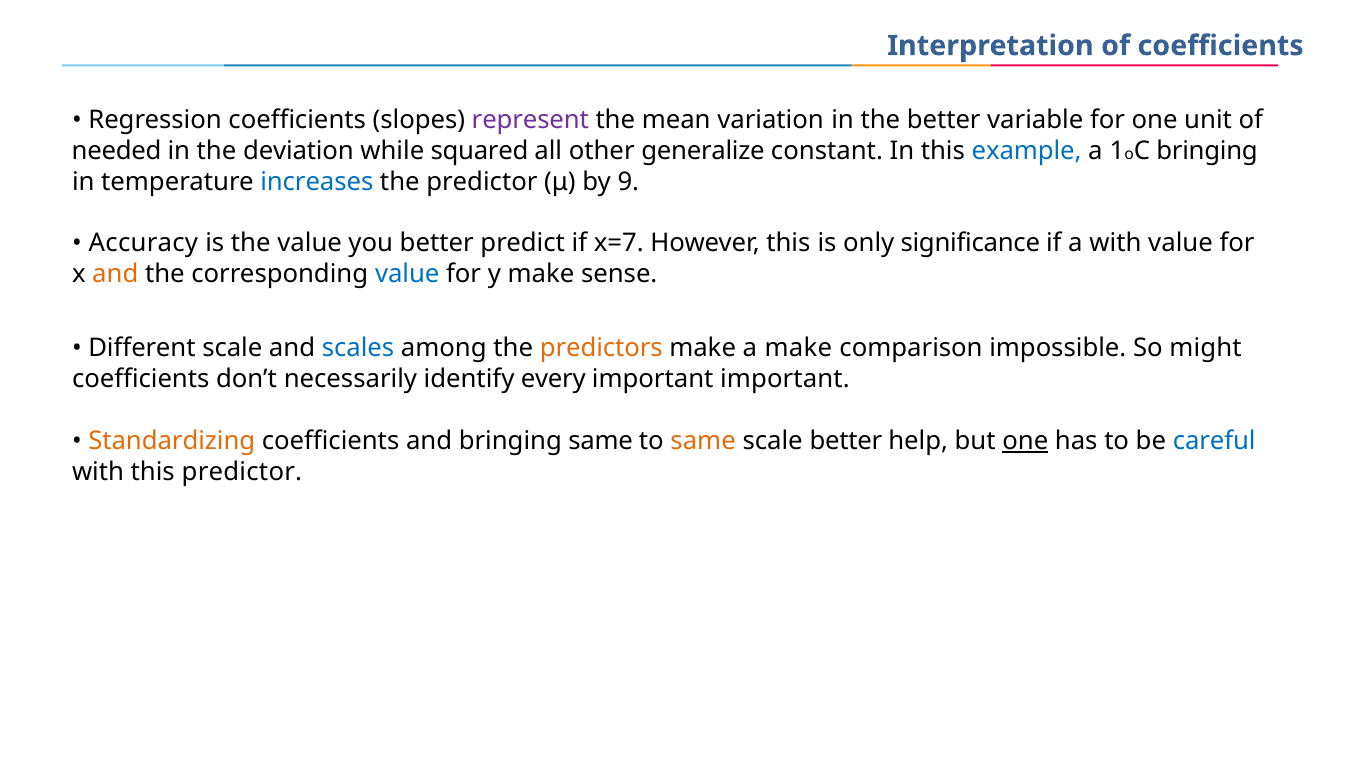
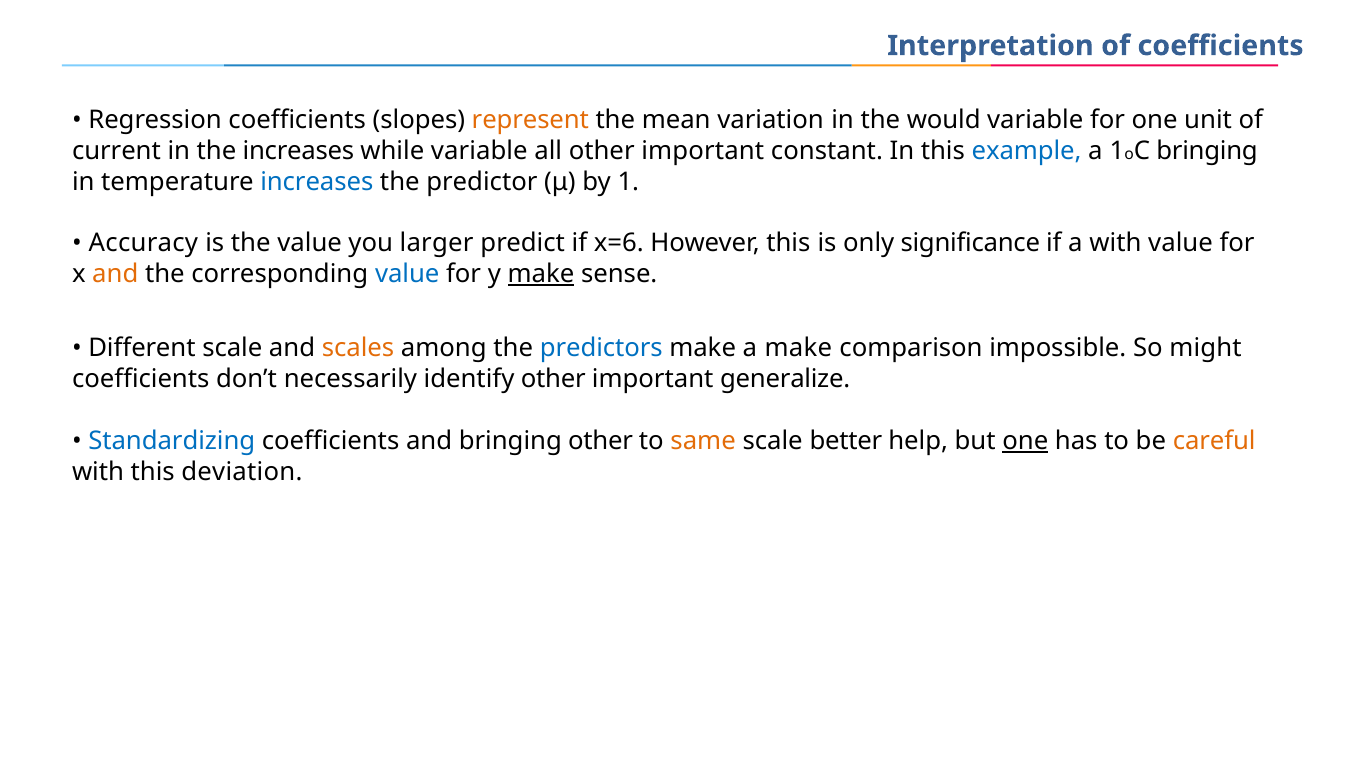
represent colour: purple -> orange (530, 120)
the better: better -> would (944, 120)
needed: needed -> current (116, 151)
the deviation: deviation -> increases (298, 151)
while squared: squared -> variable (479, 151)
all other generalize: generalize -> important (703, 151)
by 9: 9 -> 1 (628, 182)
you better: better -> larger (437, 243)
x=7: x=7 -> x=6 (619, 243)
make underline: none -> present (541, 274)
scales colour: blue -> orange (358, 349)
predictors colour: orange -> blue (601, 349)
identify every: every -> other (553, 379)
important important: important -> generalize (785, 379)
Standardizing colour: orange -> blue (172, 441)
bringing same: same -> other (601, 441)
careful colour: blue -> orange (1214, 441)
this predictor: predictor -> deviation (242, 472)
